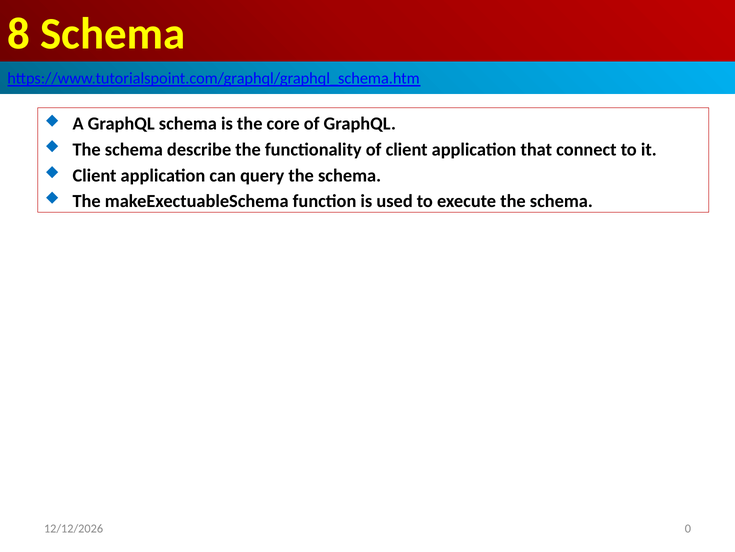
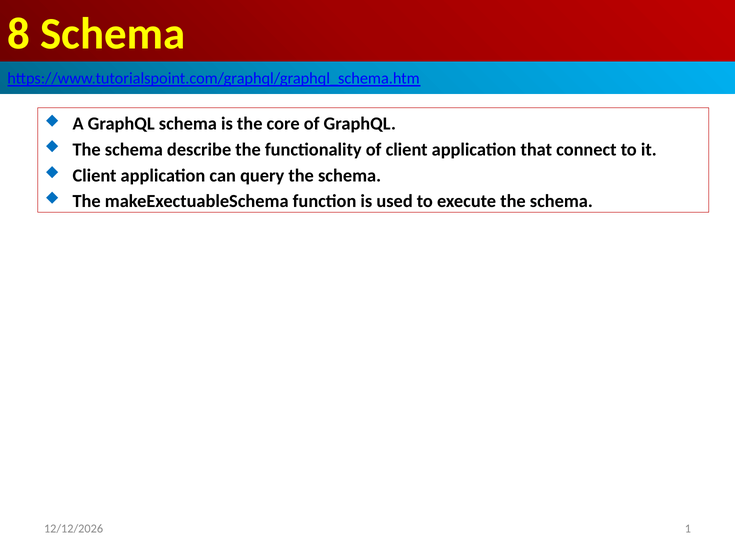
0: 0 -> 1 (688, 528)
